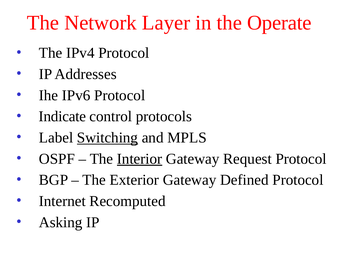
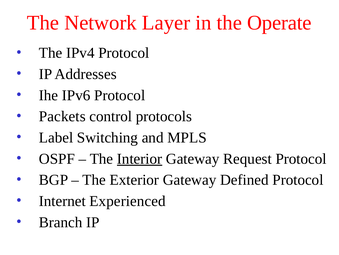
Indicate: Indicate -> Packets (62, 116)
Switching underline: present -> none (107, 137)
Recomputed: Recomputed -> Experienced (128, 201)
Asking: Asking -> Branch (61, 222)
